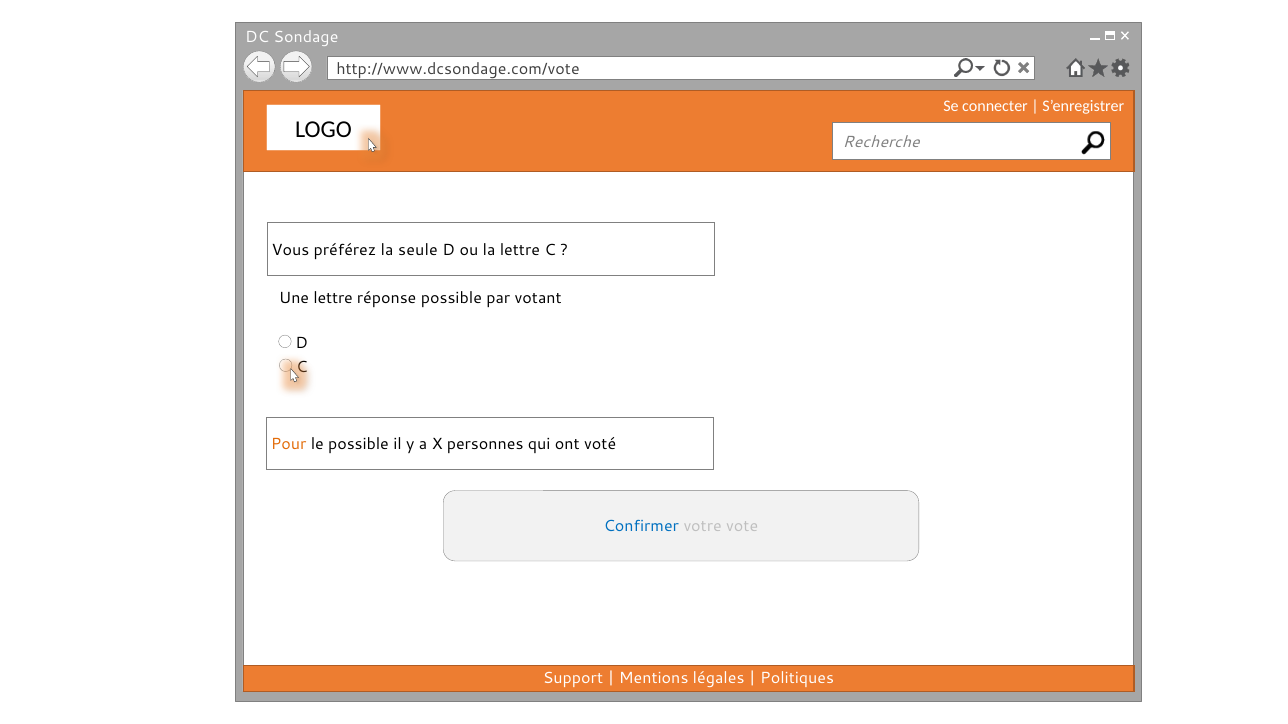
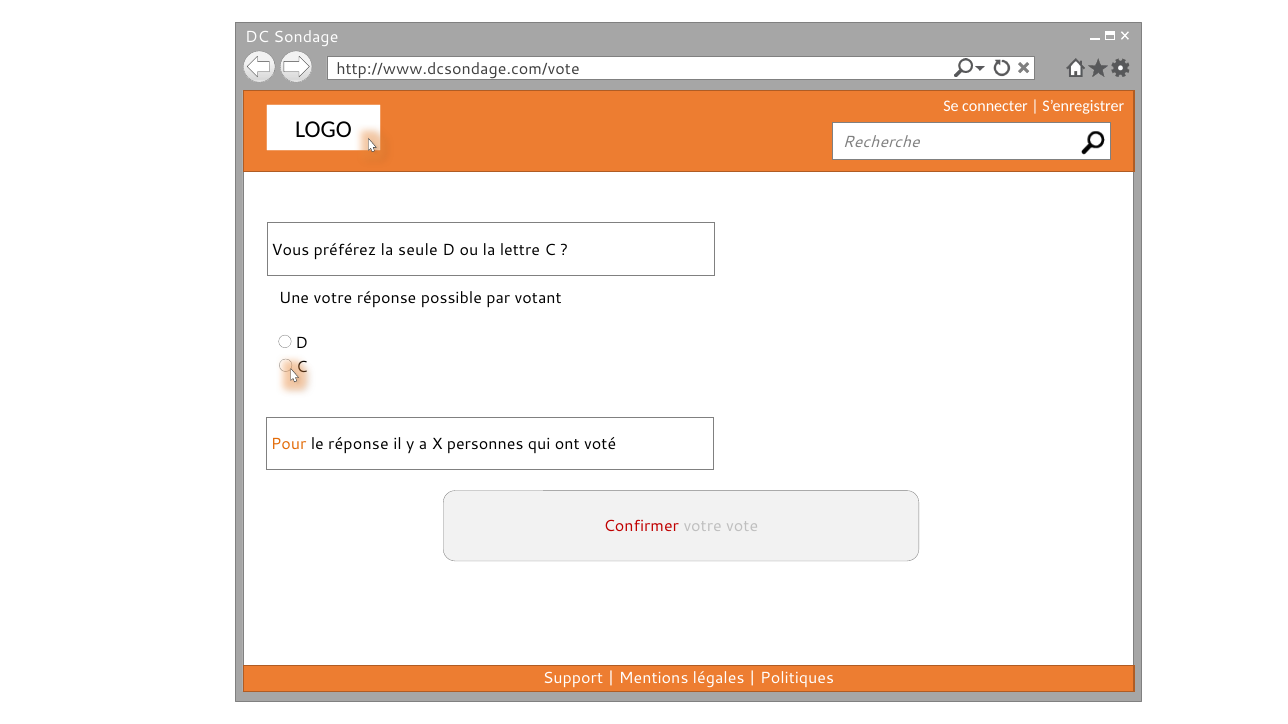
Une lettre: lettre -> votre (333, 298)
le possible: possible -> réponse (358, 445)
Confirmer colour: blue -> red (641, 527)
